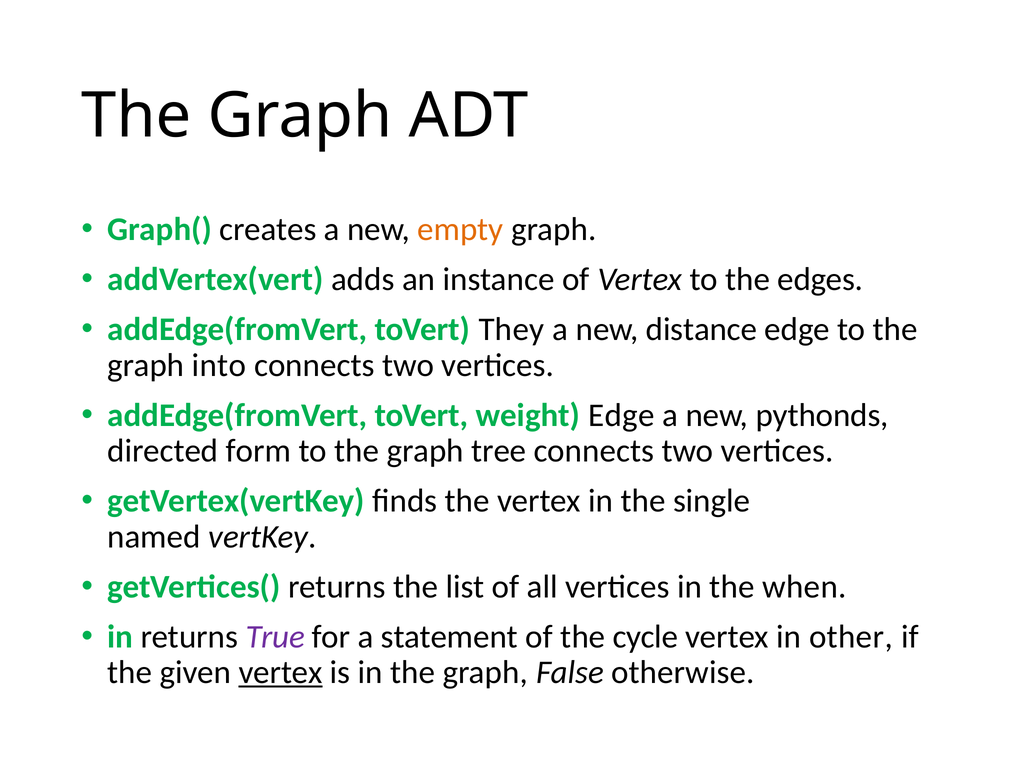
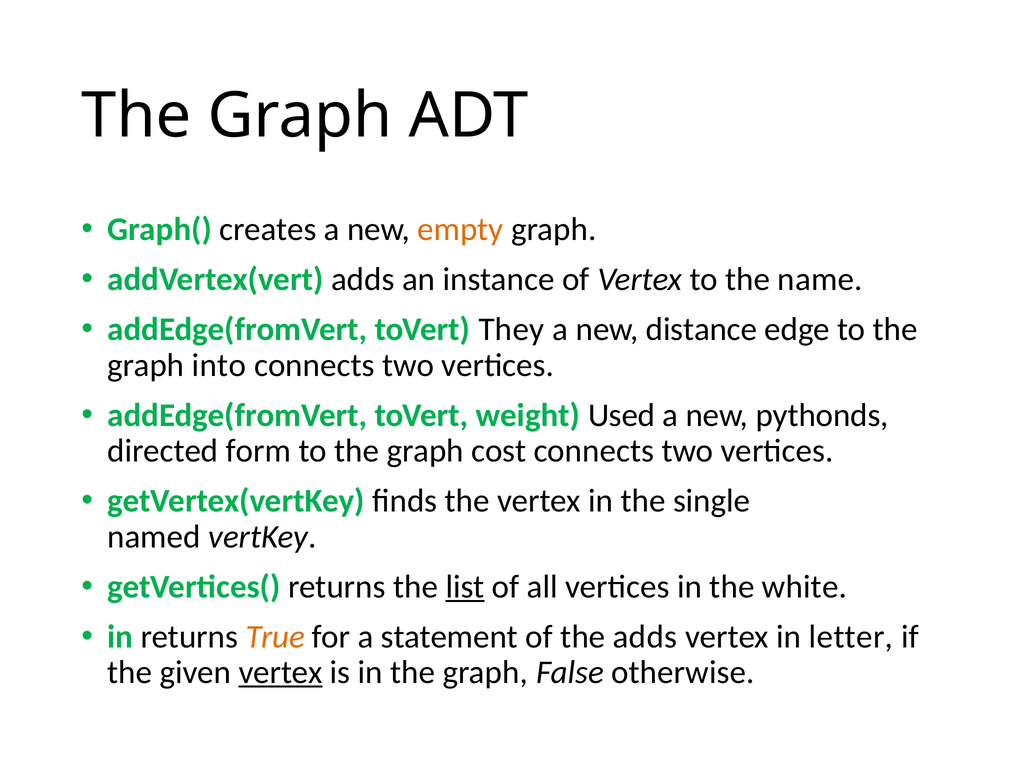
edges: edges -> name (820, 280)
weight Edge: Edge -> Used (622, 415)
tree: tree -> cost (499, 451)
list underline: none -> present (465, 587)
when: when -> white (804, 587)
True colour: purple -> orange (275, 637)
the cycle: cycle -> adds (645, 637)
other: other -> letter (851, 637)
